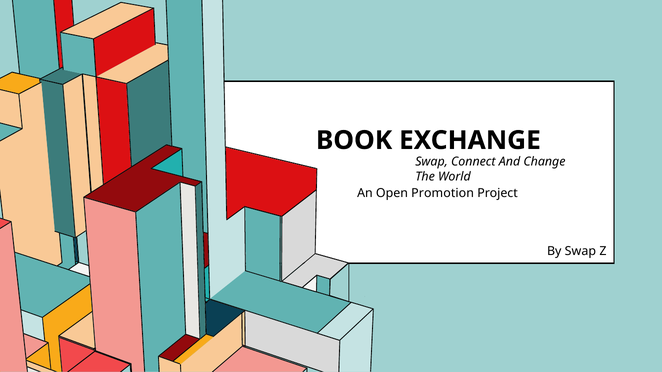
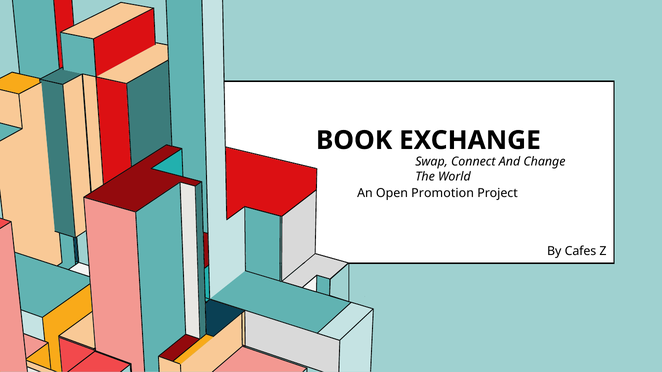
By Swap: Swap -> Cafes (580, 251)
